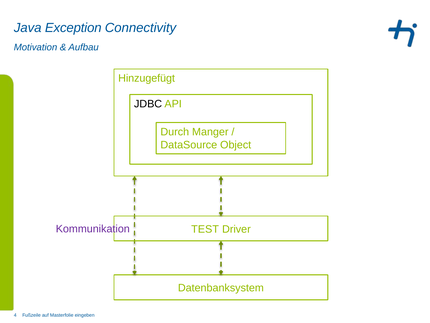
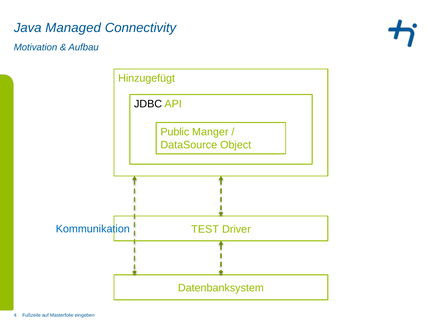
Exception: Exception -> Managed (73, 28)
Durch: Durch -> Public (175, 132)
Kommunikation colour: purple -> blue (93, 229)
